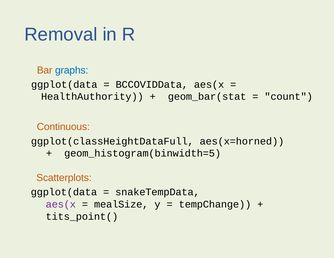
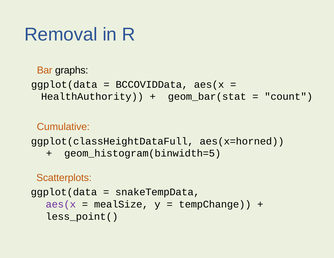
graphs colour: blue -> black (72, 70)
Continuous: Continuous -> Cumulative (63, 127)
tits_point(: tits_point( -> less_point( (82, 217)
